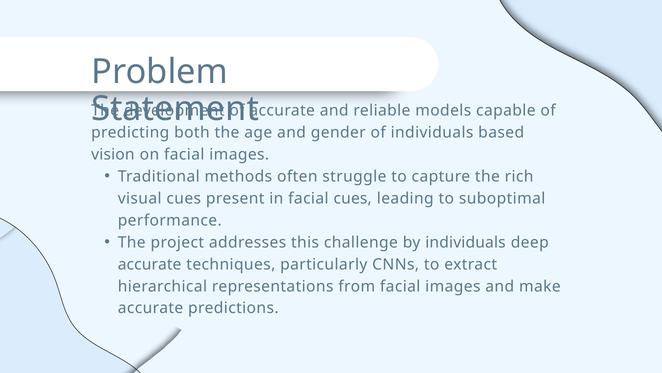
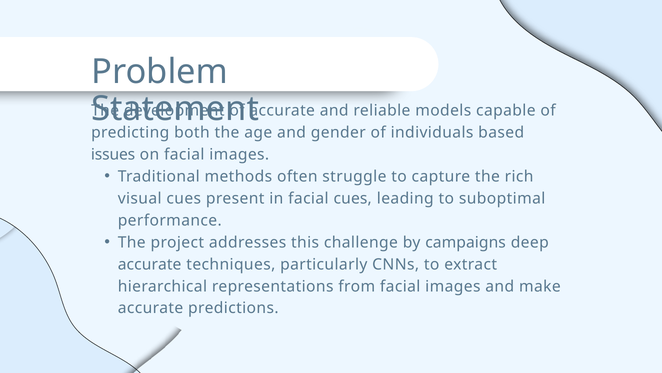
vision: vision -> issues (113, 154)
by individuals: individuals -> campaigns (466, 242)
